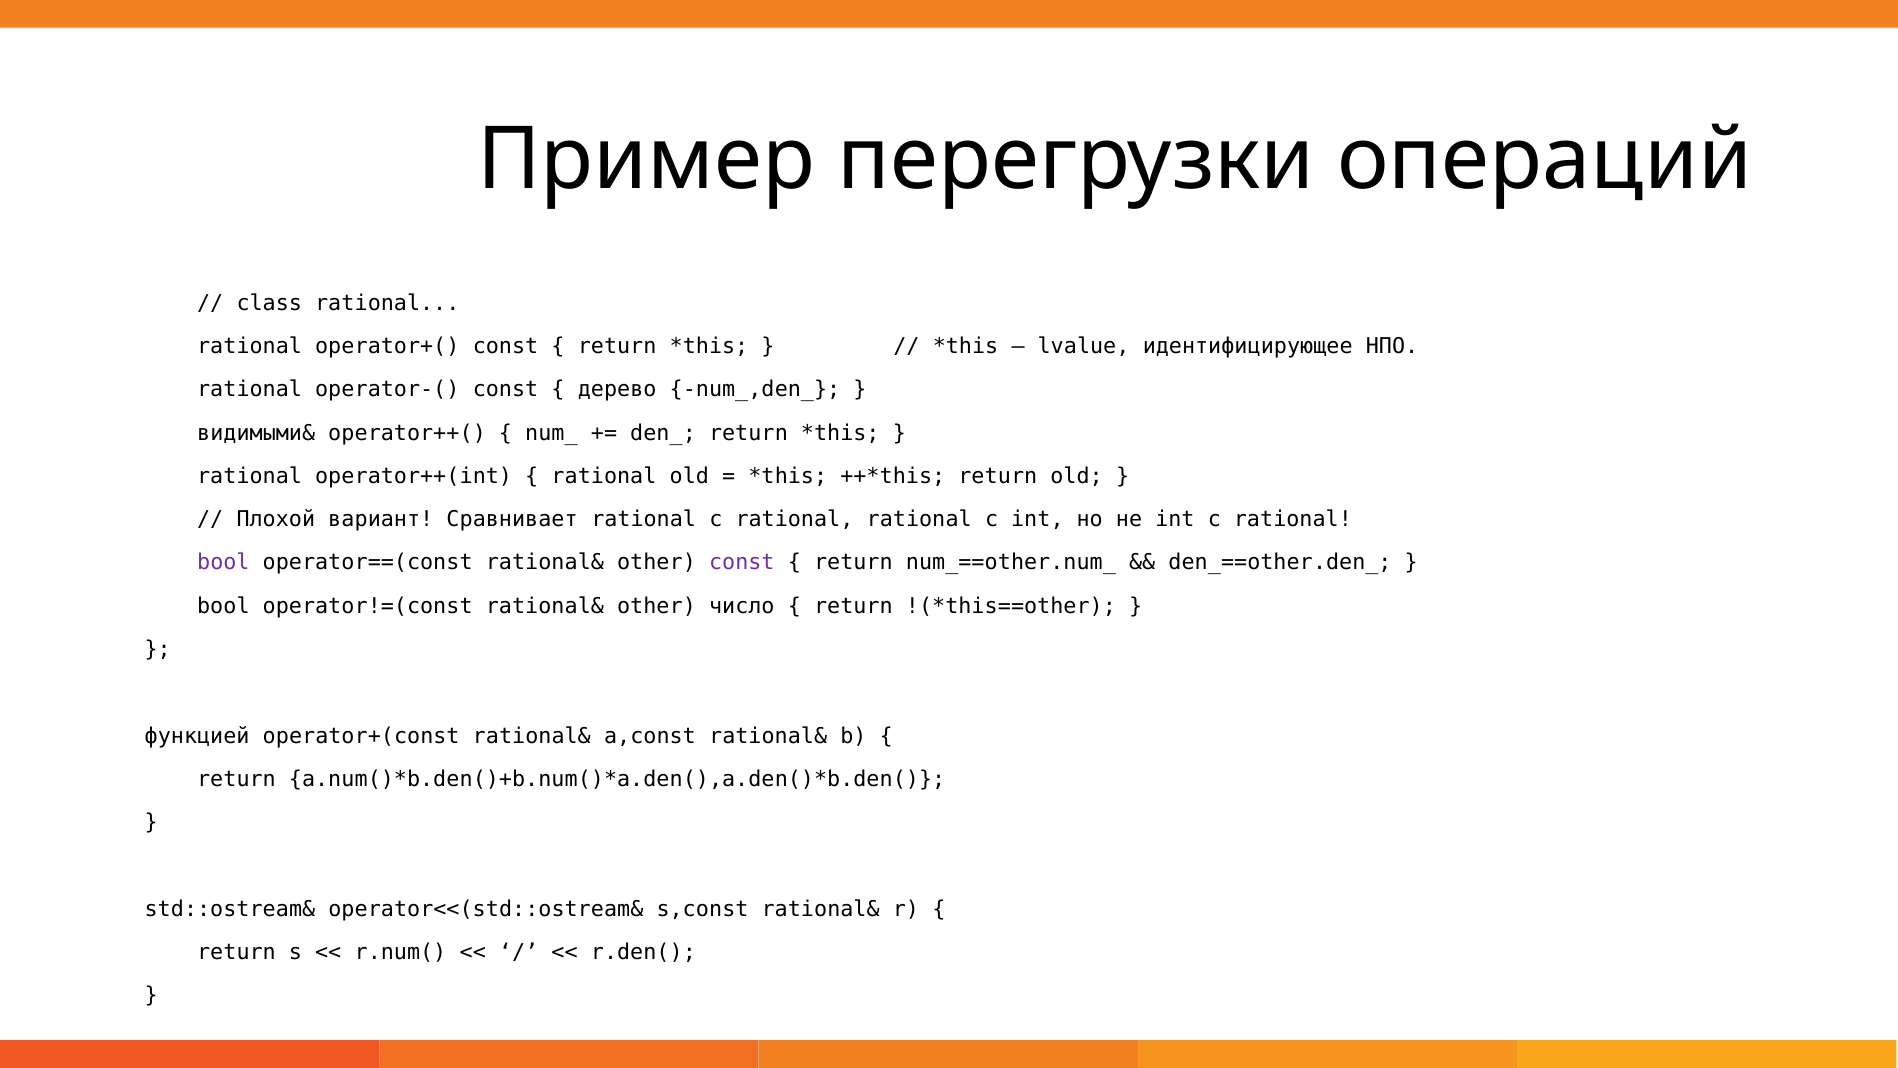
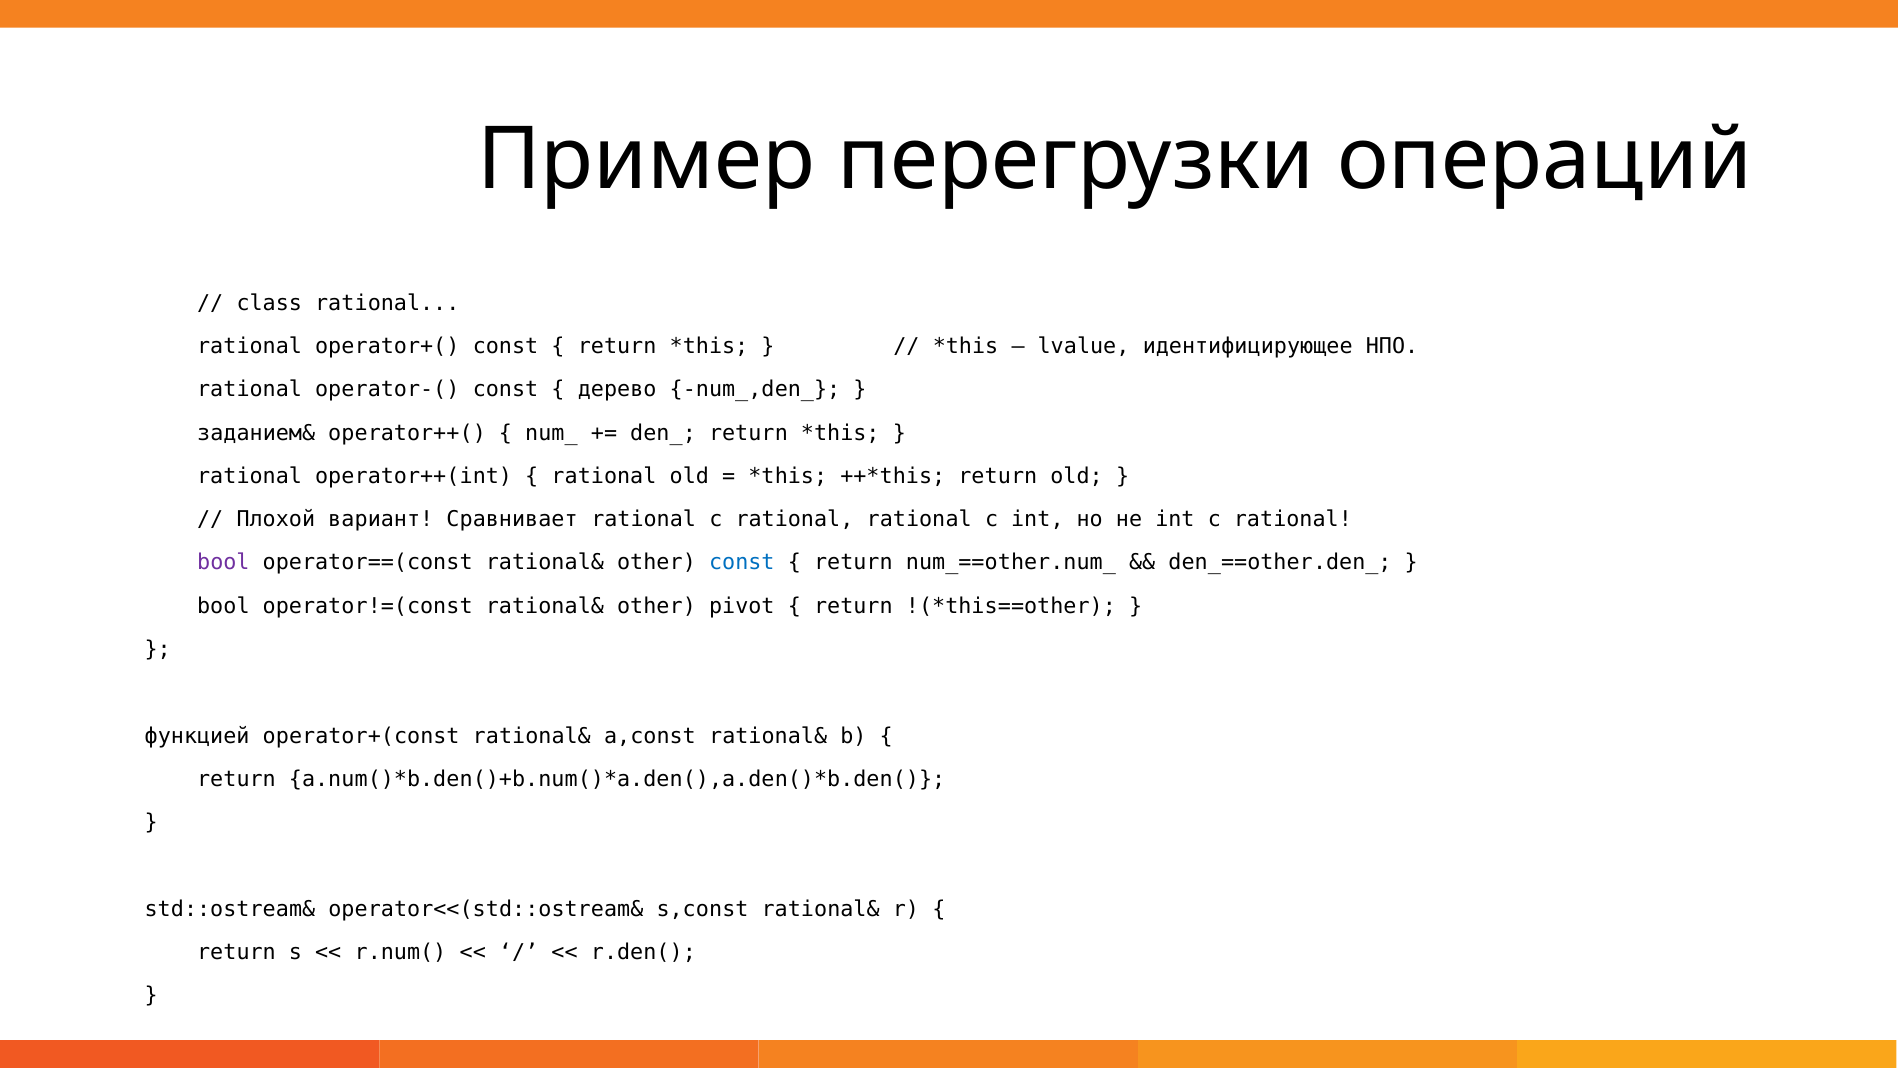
видимыми&: видимыми& -> заданием& (256, 433)
const colour: purple -> blue (742, 563)
число: число -> pivot (742, 606)
